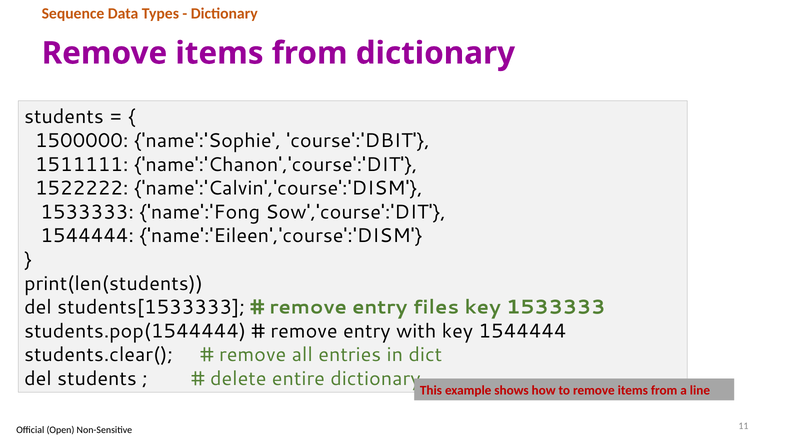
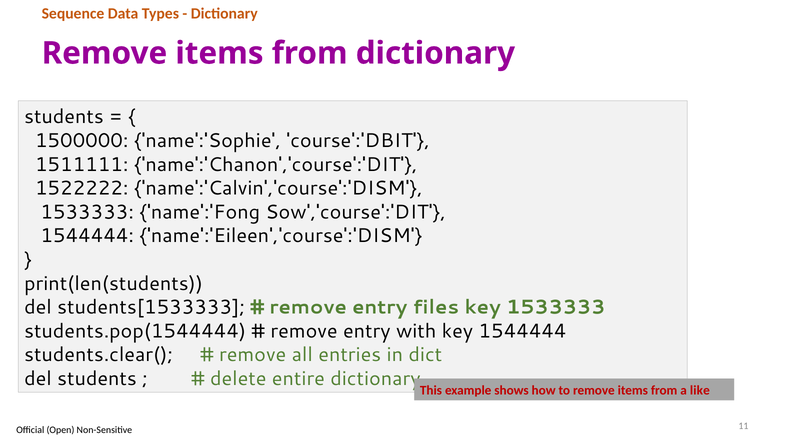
line: line -> like (700, 390)
